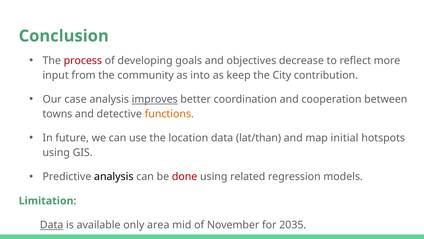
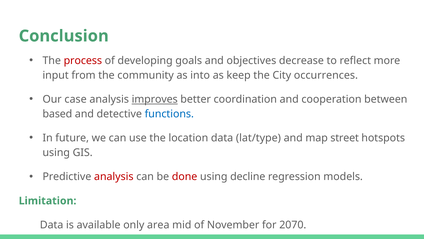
contribution: contribution -> occurrences (326, 75)
towns: towns -> based (57, 114)
functions colour: orange -> blue (169, 114)
lat/than: lat/than -> lat/type (258, 138)
initial: initial -> street (345, 138)
analysis colour: black -> red (114, 176)
related: related -> decline (248, 176)
Data underline: present -> none (52, 224)
2035: 2035 -> 2070 (293, 224)
